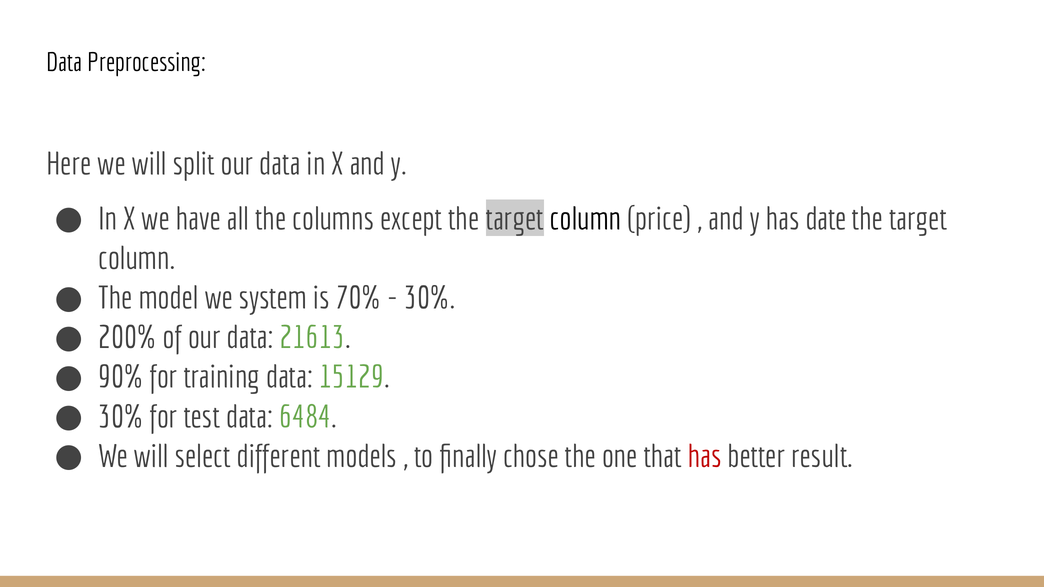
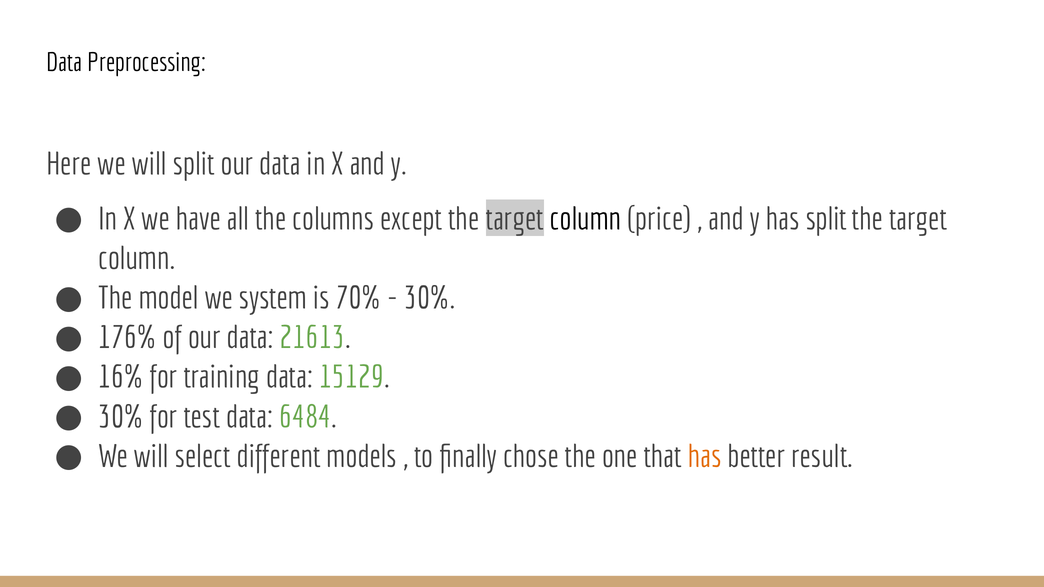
has date: date -> split (826, 219)
200%: 200% -> 176% (128, 338)
90%: 90% -> 16% (121, 378)
has colour: red -> orange (705, 457)
